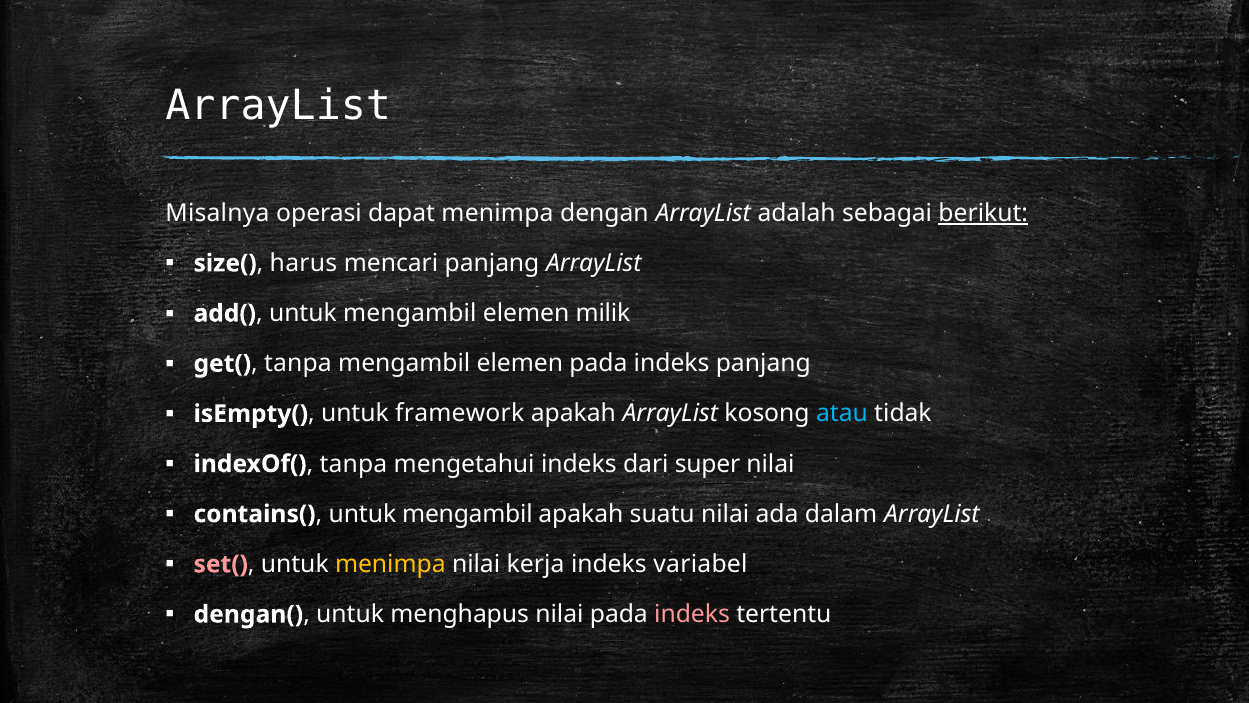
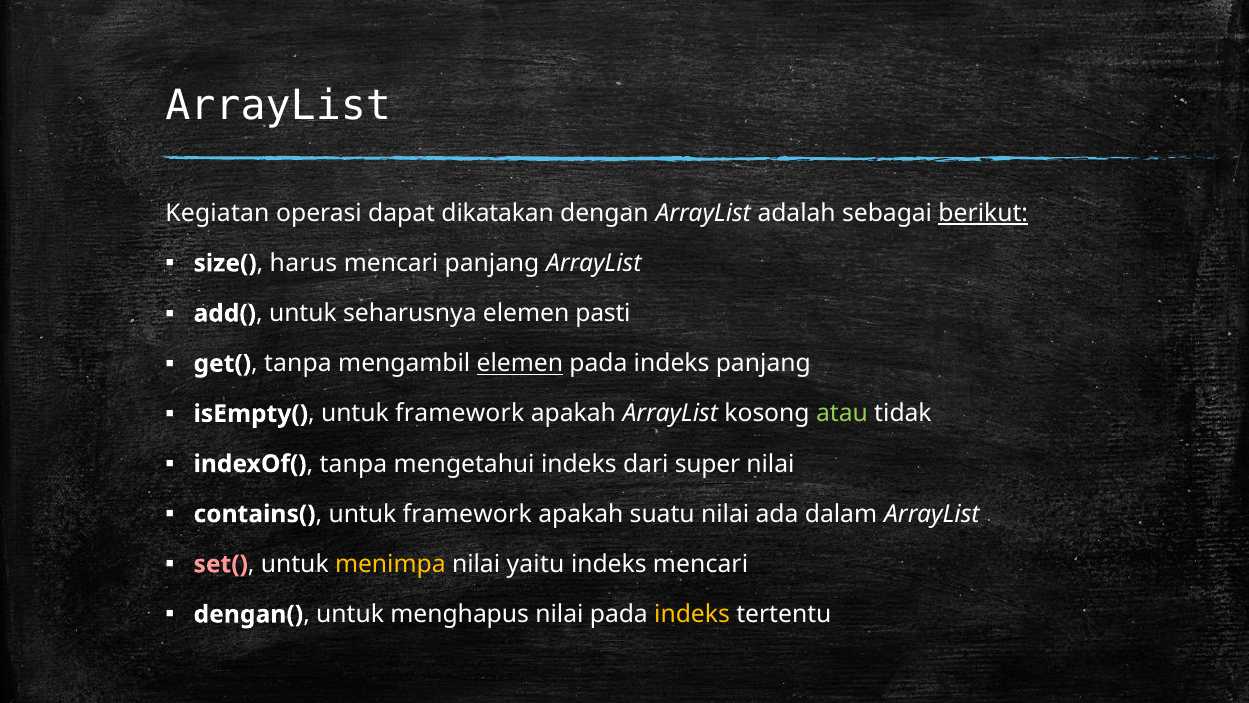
Misalnya: Misalnya -> Kegiatan (217, 213)
dapat menimpa: menimpa -> dikatakan (498, 213)
mengambil: mengambil -> seharusnya (410, 313)
milik: milik -> pasti (603, 313)
elemen underline: none -> present (520, 364)
atau colour: light blue -> light green (842, 414)
mengambil: mengambil -> framework (467, 514)
kerja: kerja -> yaitu (536, 564)
indeks variabel: variabel -> mencari (701, 564)
indeks colour: pink -> yellow (692, 614)
